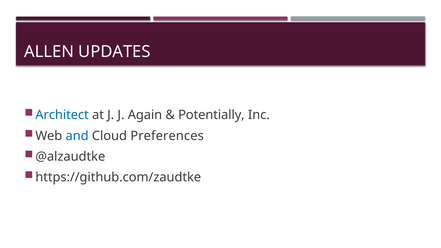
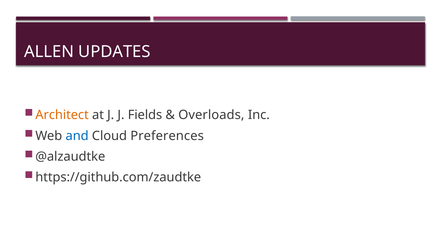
Architect colour: blue -> orange (62, 115)
Again: Again -> Fields (145, 115)
Potentially: Potentially -> Overloads (211, 115)
